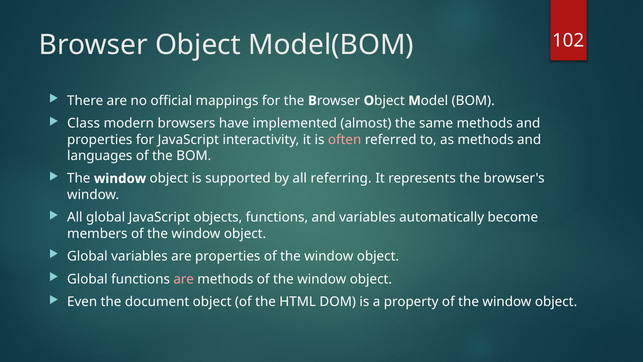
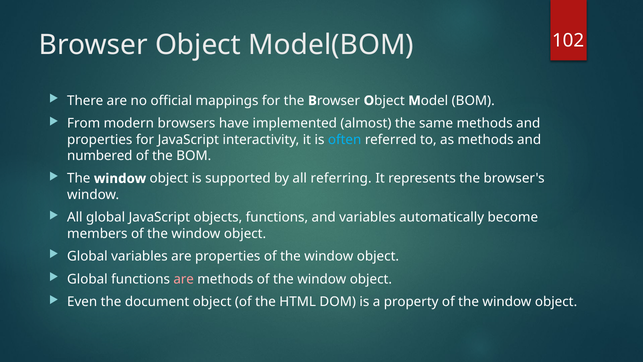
Class: Class -> From (84, 123)
often colour: pink -> light blue (345, 139)
languages: languages -> numbered (100, 156)
